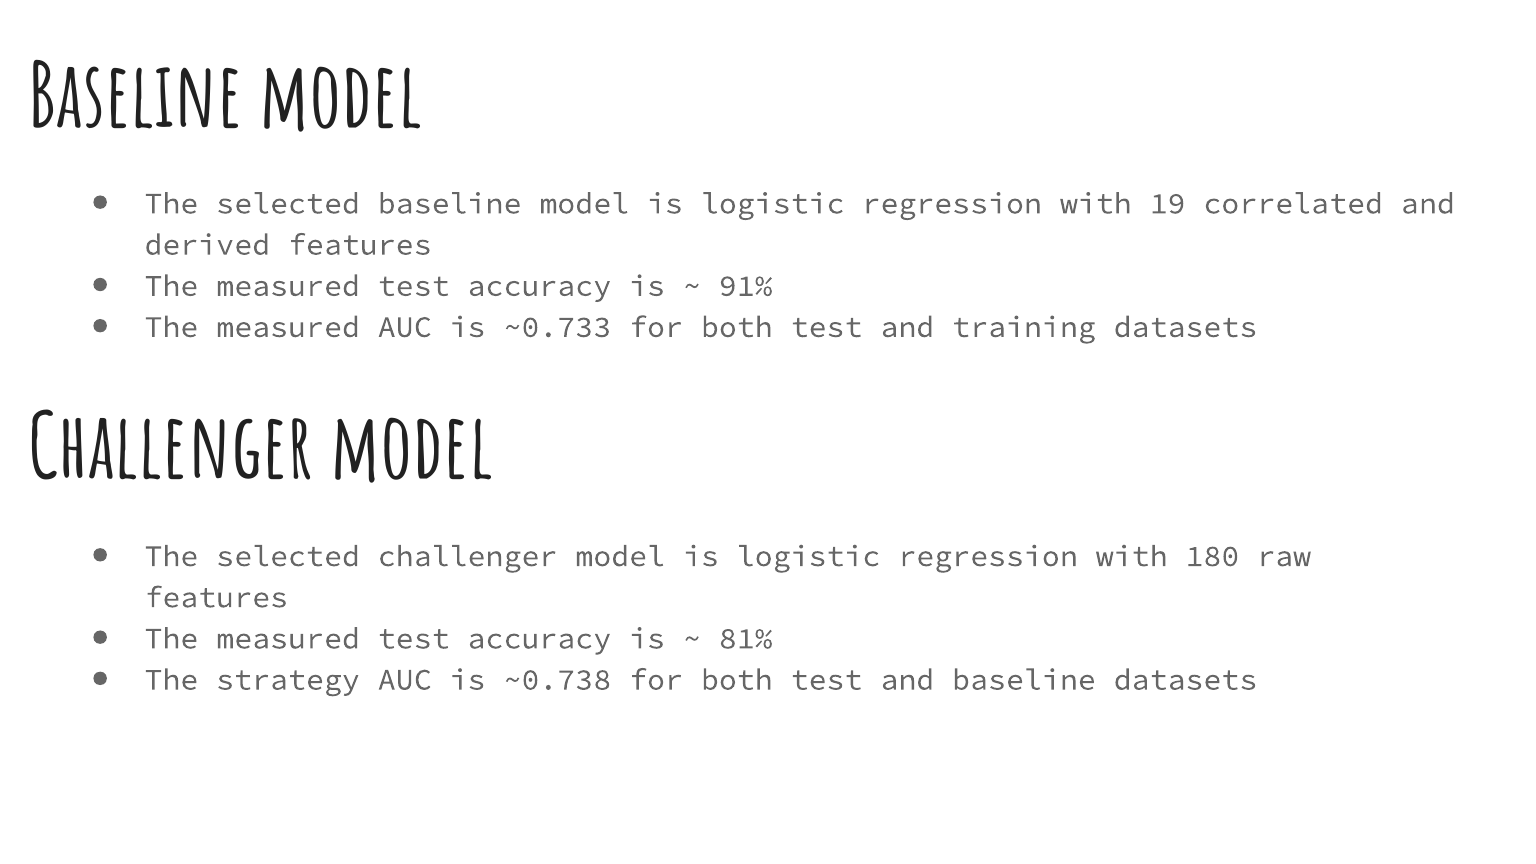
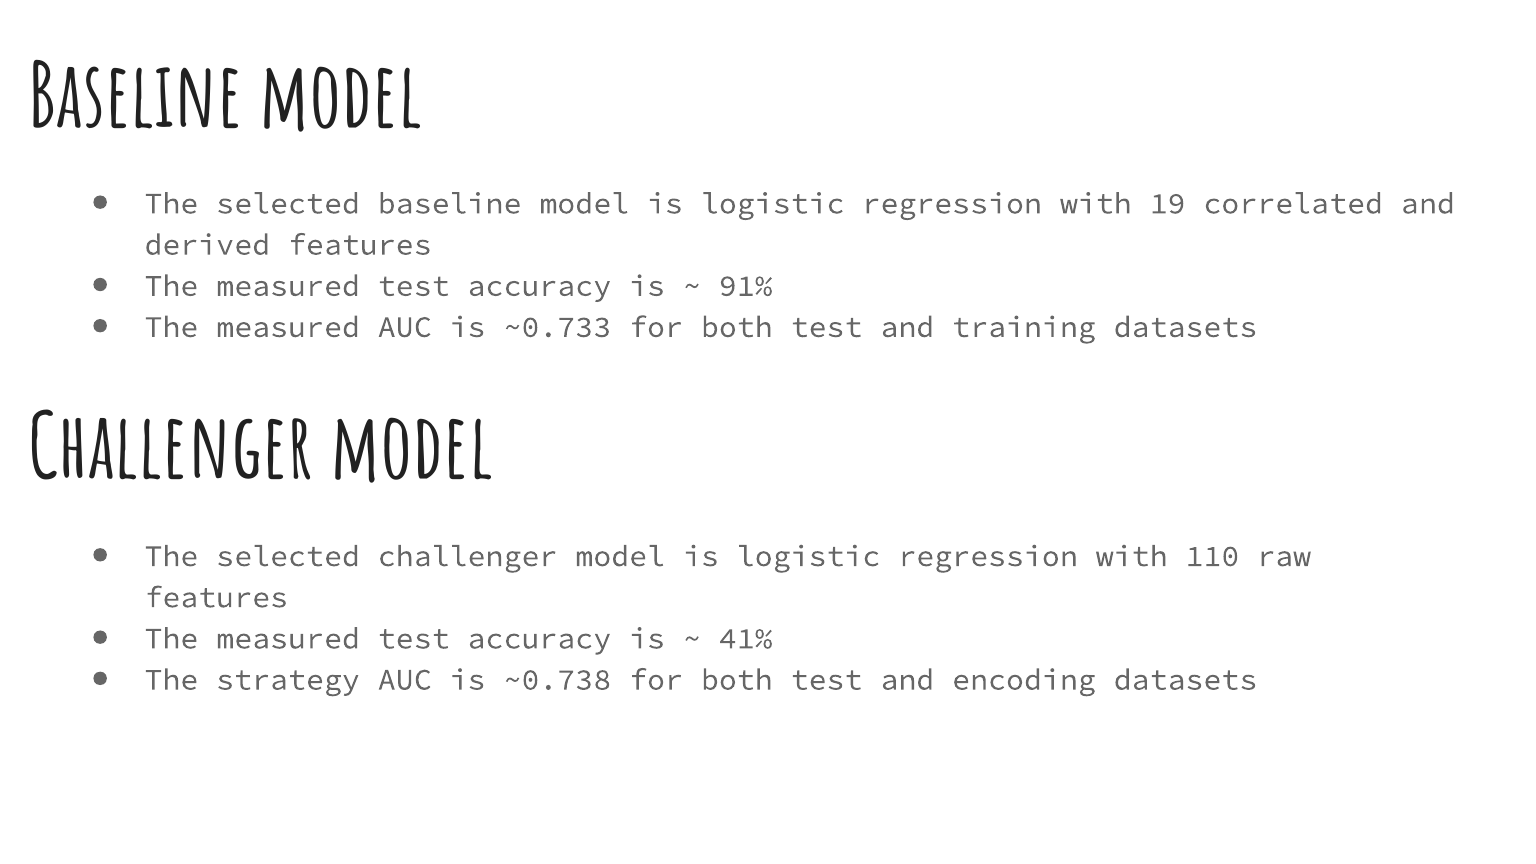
180: 180 -> 110 (1212, 556)
81%: 81% -> 41% (746, 639)
and baseline: baseline -> encoding (1024, 680)
